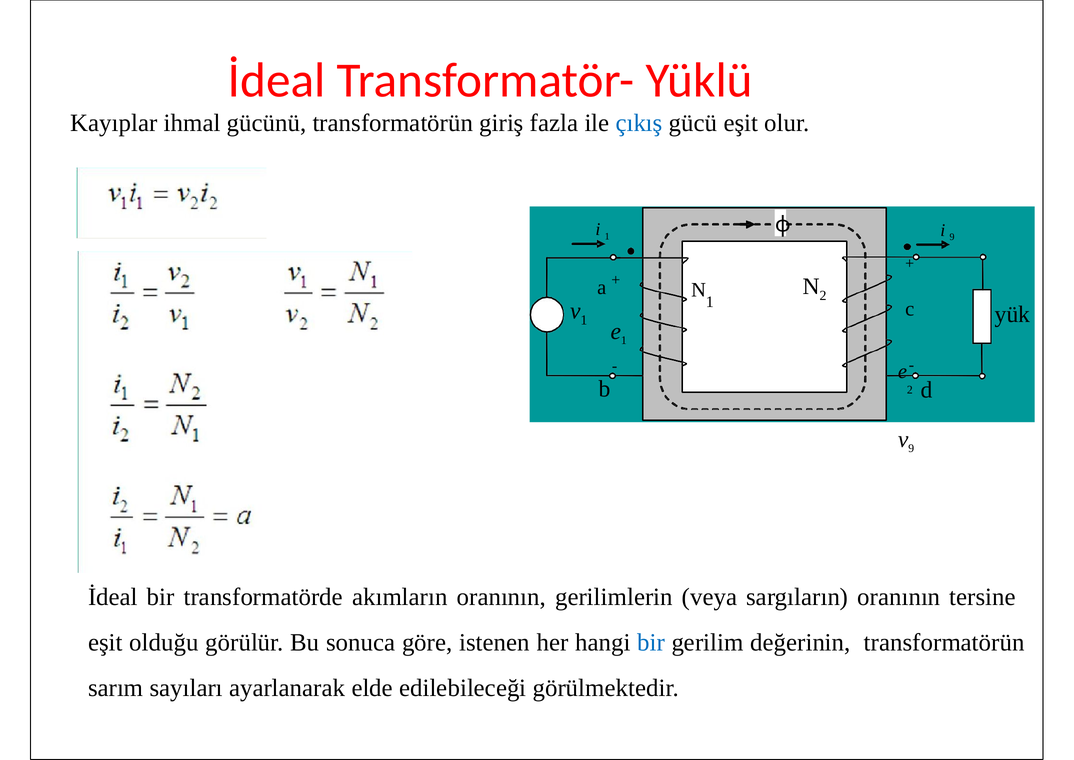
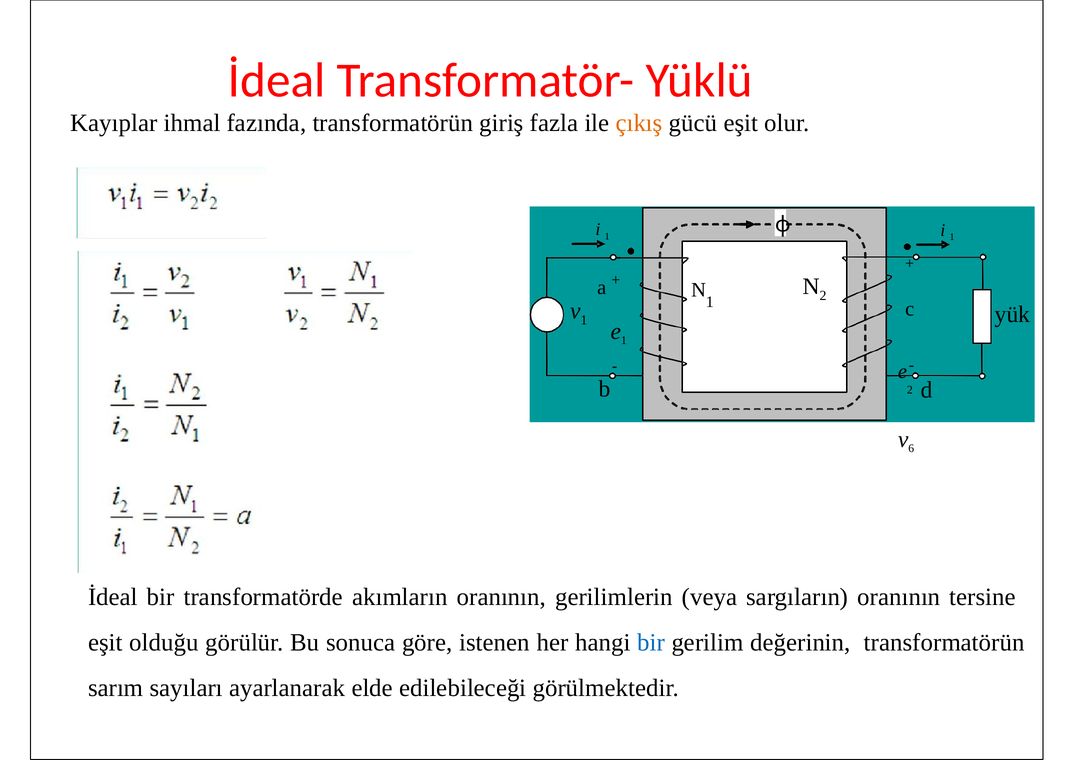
gücünü: gücünü -> fazında (266, 123)
çıkış colour: blue -> orange (639, 123)
9: 9 -> 1 (952, 237)
9: 9 -> 6 (911, 448)
